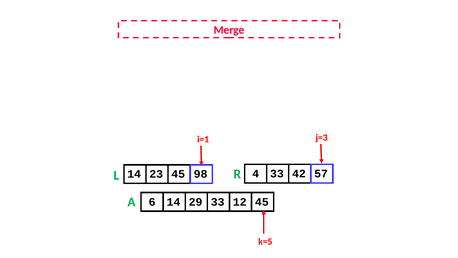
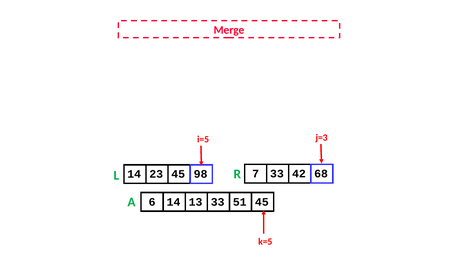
i=1: i=1 -> i=5 (203, 139)
4: 4 -> 7 (256, 173)
57: 57 -> 68 (321, 173)
29: 29 -> 13 (196, 202)
12: 12 -> 51 (240, 202)
